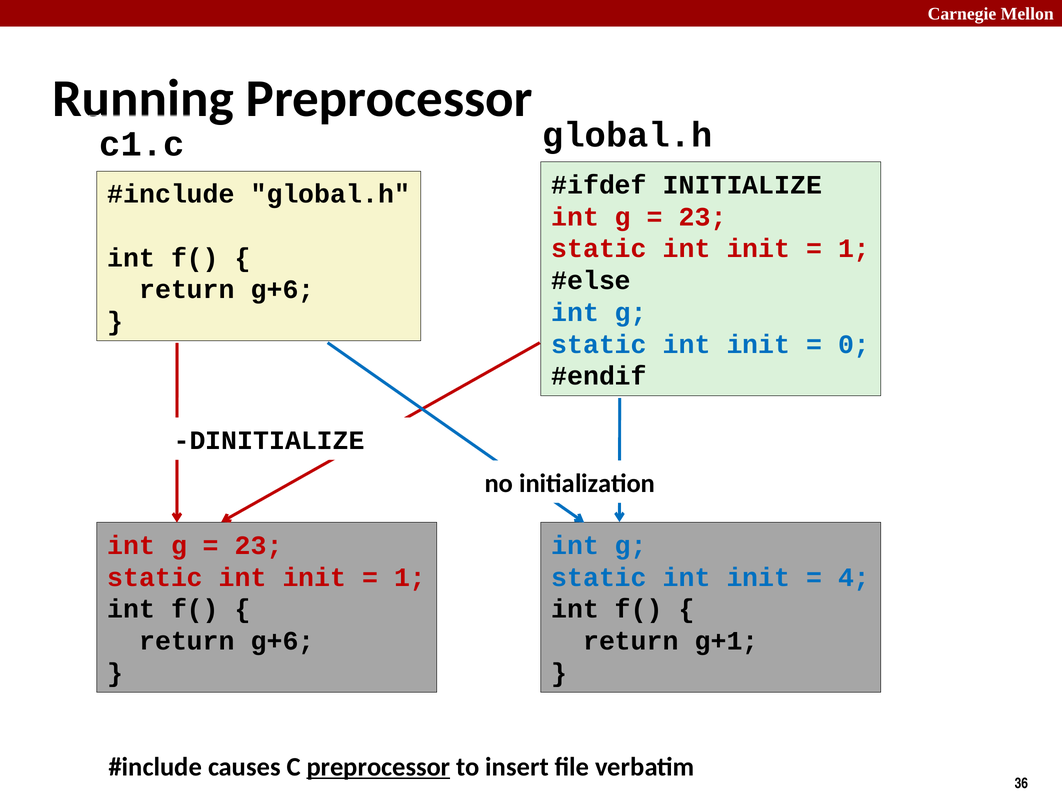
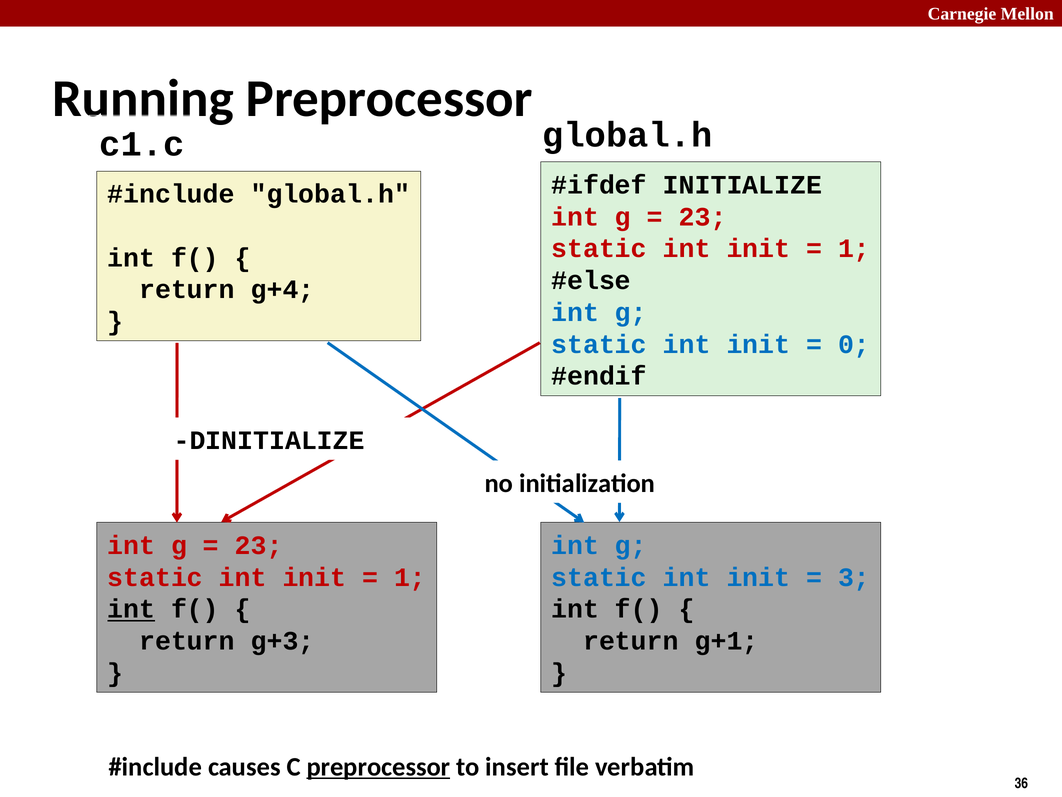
g+6: g+6 -> g+4 (283, 289)
4: 4 -> 3 (854, 577)
int underline: none -> present (131, 609)
g+6: g+6 -> g+3 (283, 641)
